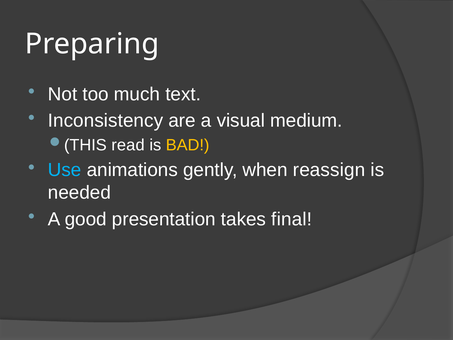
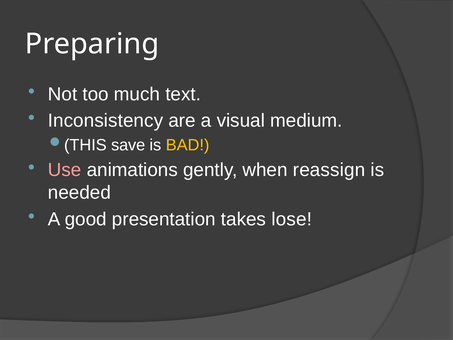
read: read -> save (128, 145)
Use colour: light blue -> pink (65, 170)
final: final -> lose (292, 219)
